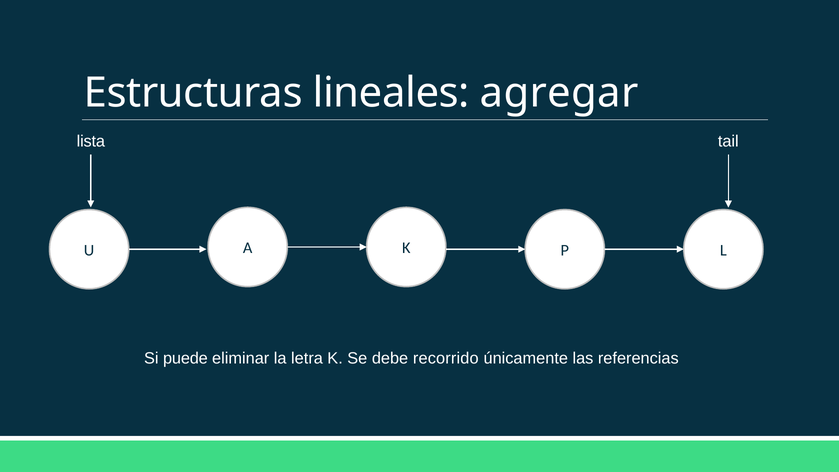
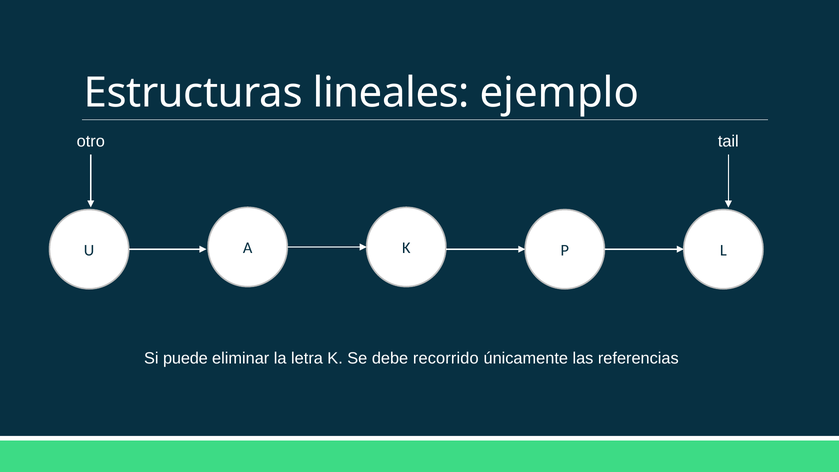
agregar: agregar -> ejemplo (559, 93)
lista: lista -> otro (91, 141)
